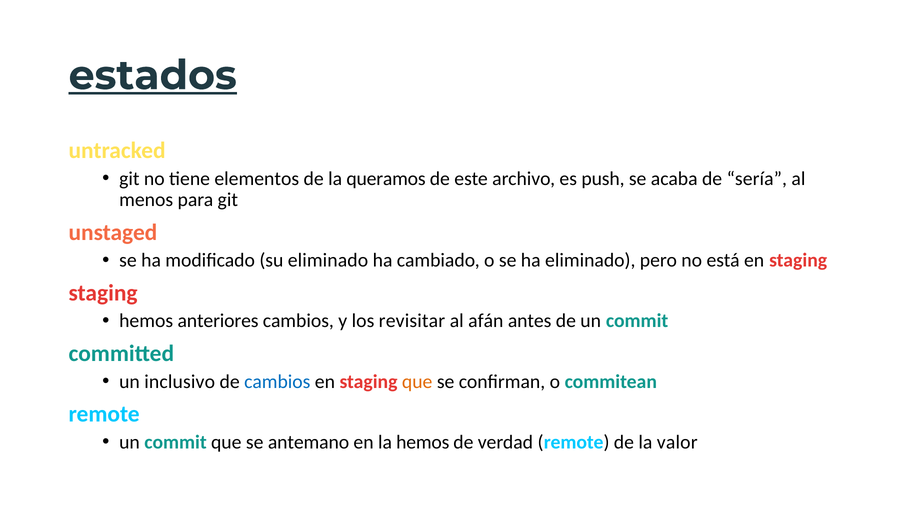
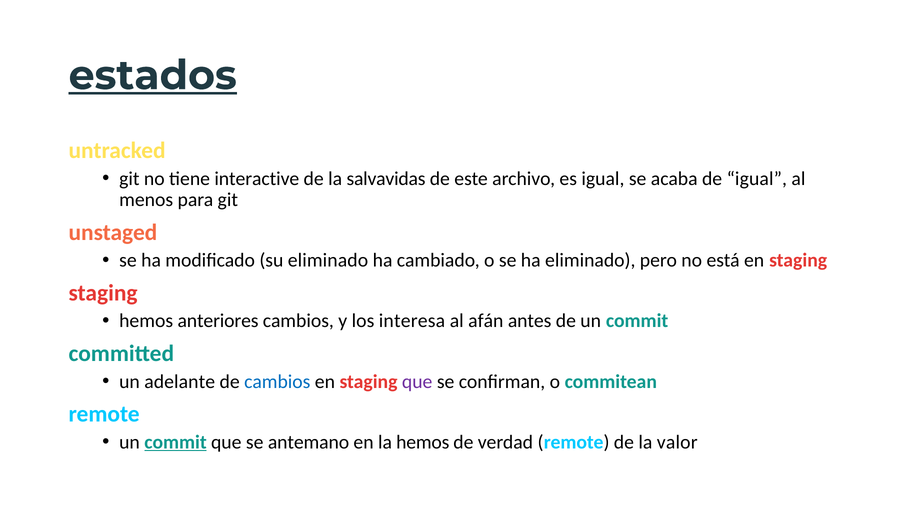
elementos: elementos -> interactive (257, 179)
queramos: queramos -> salvavidas (386, 179)
es push: push -> igual (603, 179)
de sería: sería -> igual (757, 179)
revisitar: revisitar -> interesa (412, 321)
inclusivo: inclusivo -> adelante (180, 382)
que colour: orange -> purple (417, 382)
commit underline: none -> present (176, 442)
